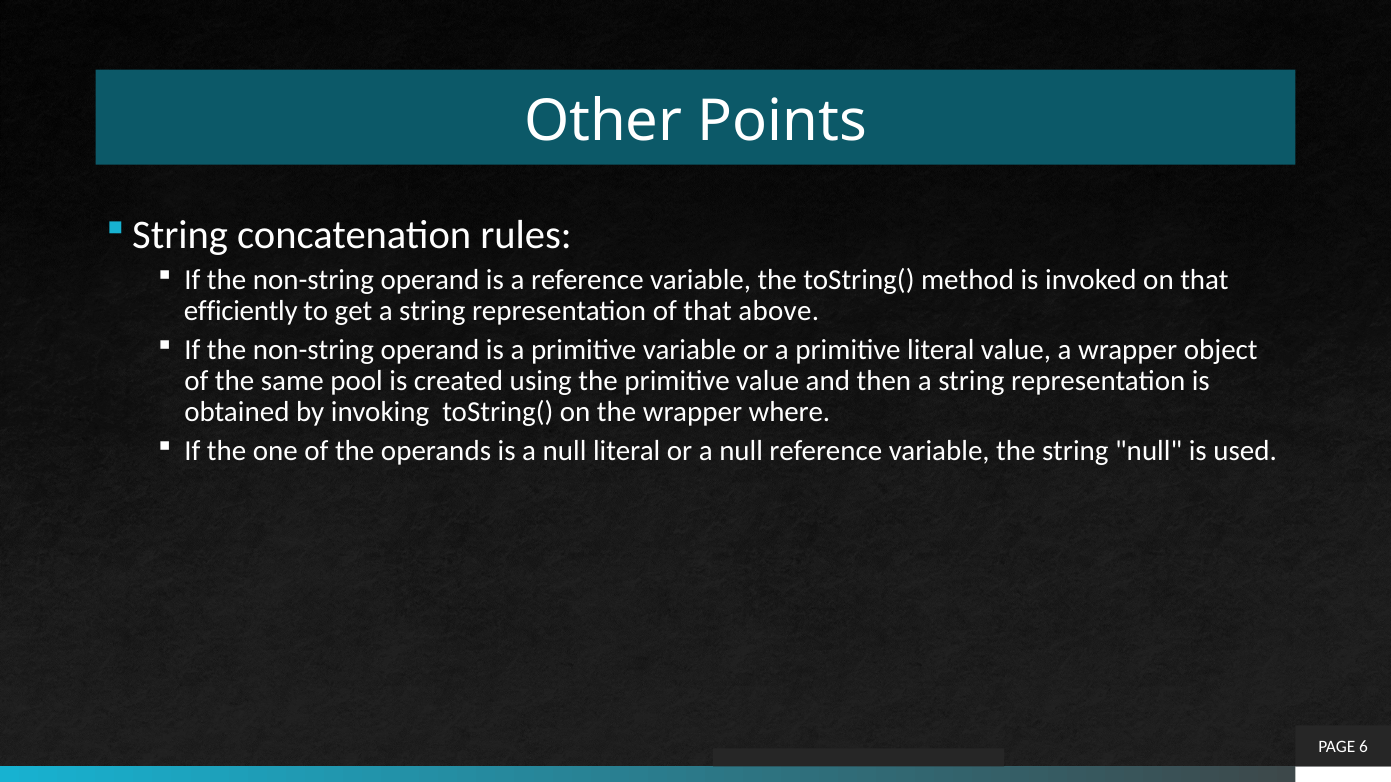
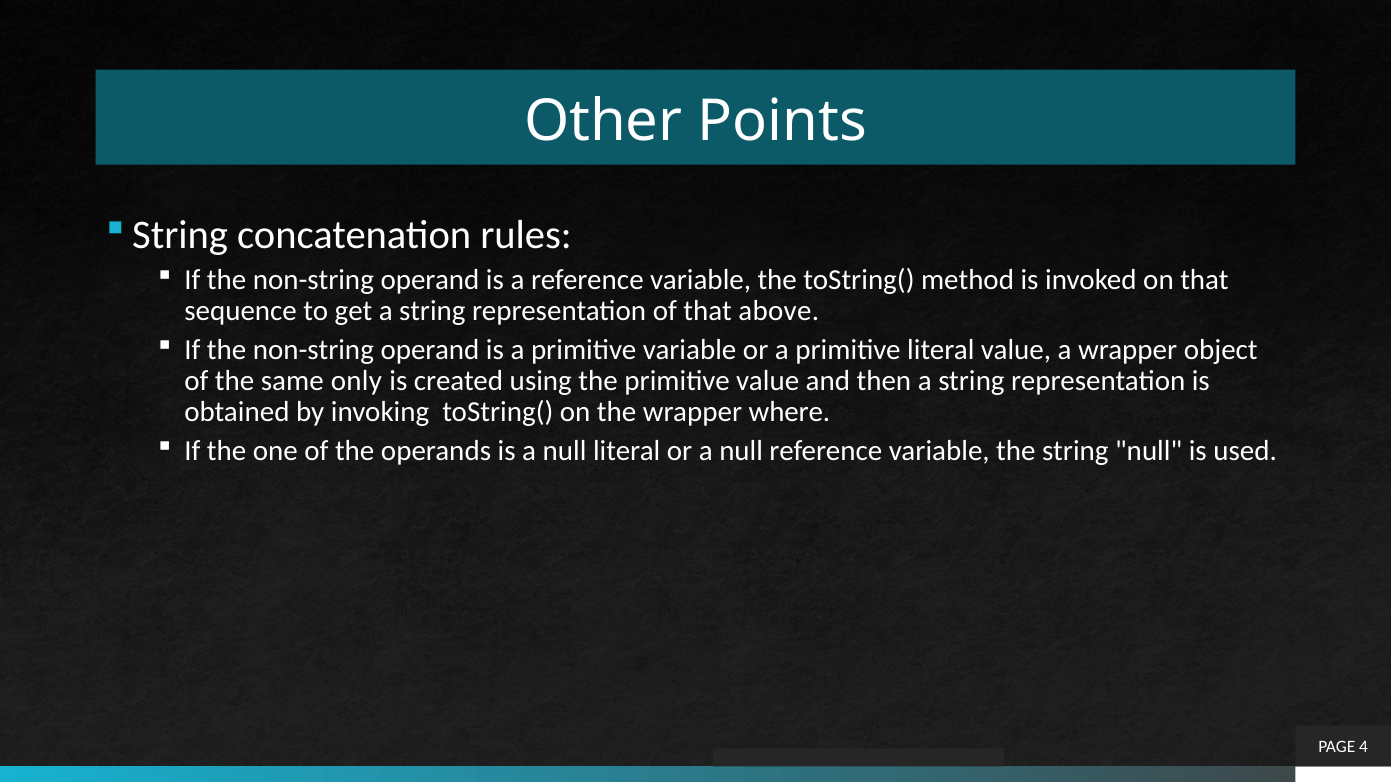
efficiently: efficiently -> sequence (241, 311)
pool: pool -> only (356, 381)
6: 6 -> 4 (1364, 747)
